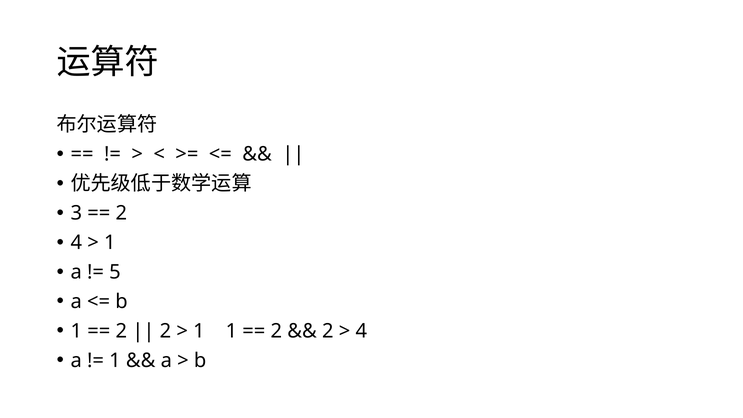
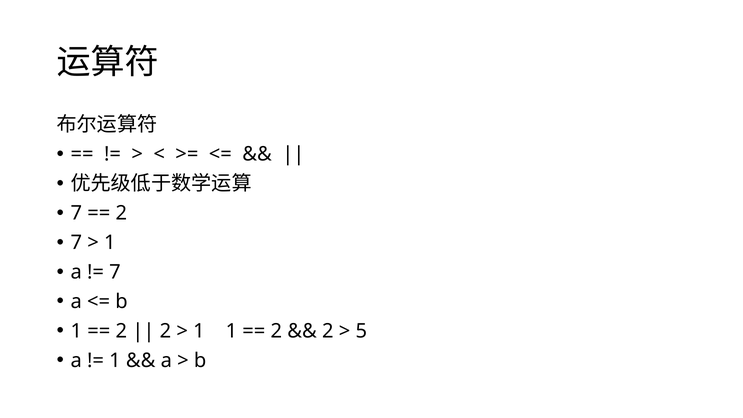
3: 3 -> 7 (76, 213)
4: 4 -> 7 (76, 243)
5: 5 -> 7 (115, 272)
4: 4 -> 5 (361, 331)
